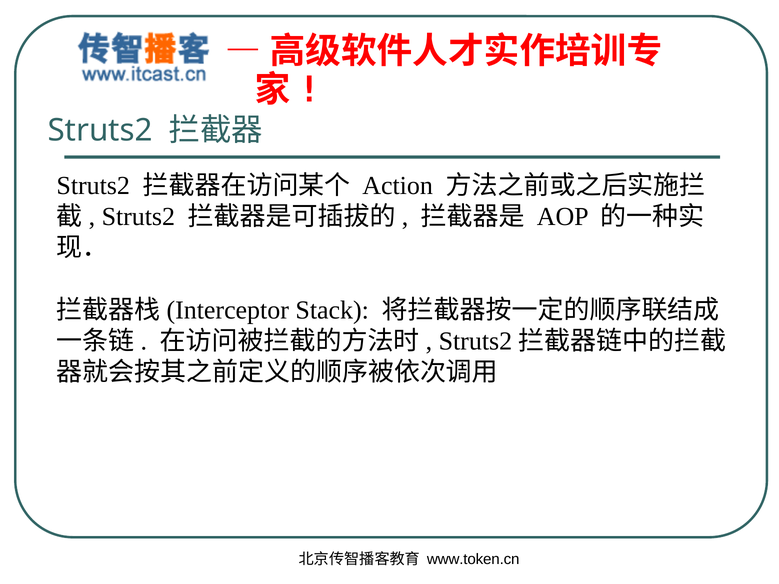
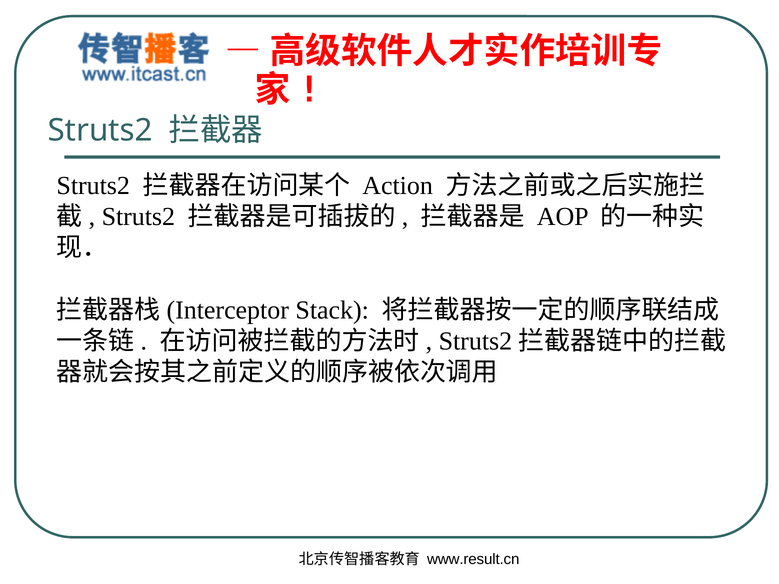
www.token.cn: www.token.cn -> www.result.cn (473, 560)
